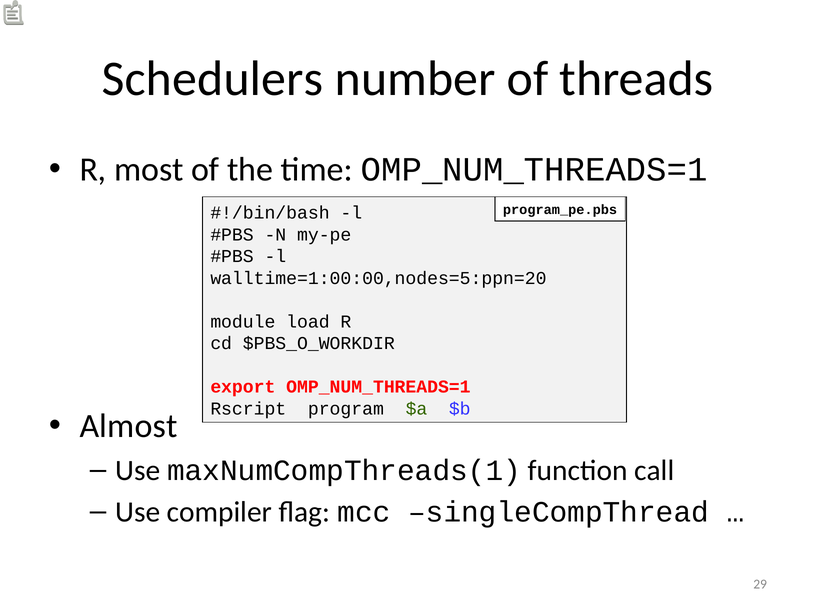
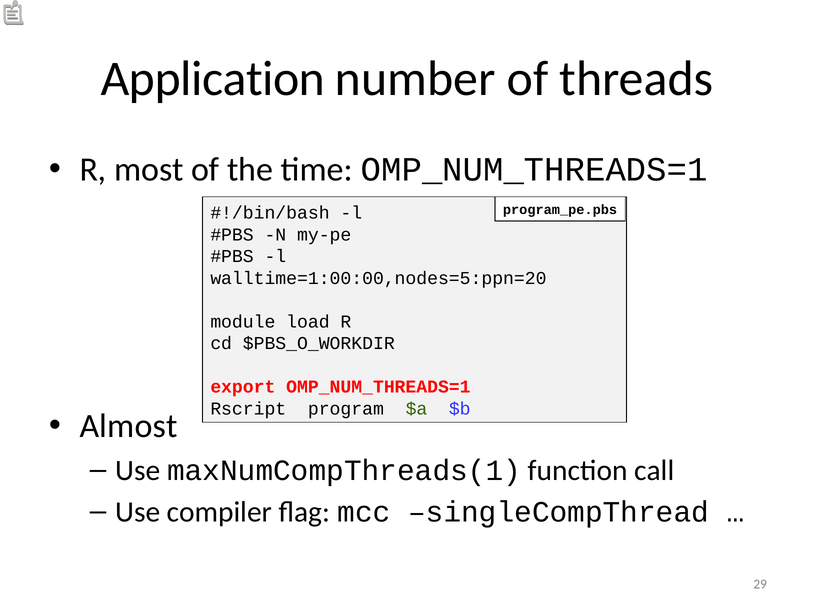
Schedulers: Schedulers -> Application (213, 79)
